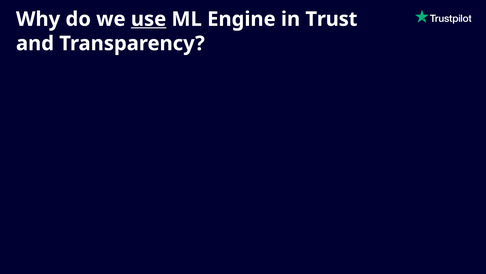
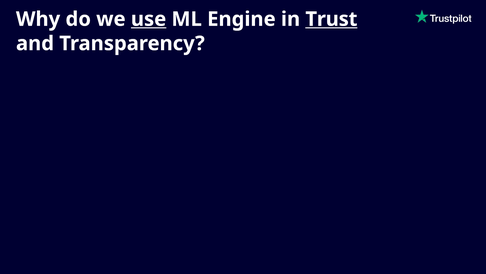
Trust underline: none -> present (331, 19)
